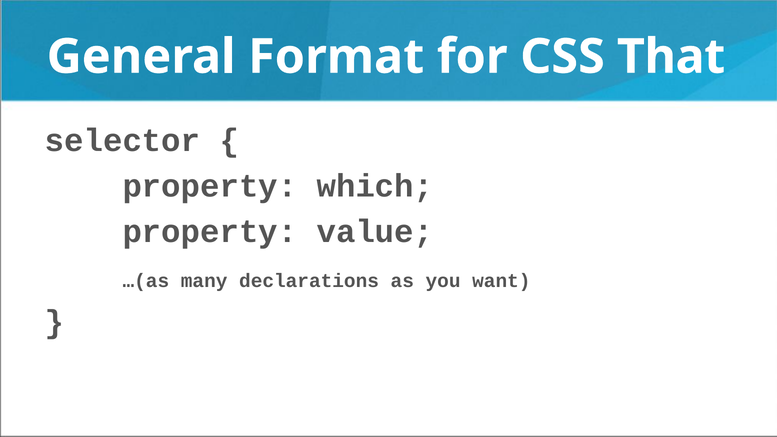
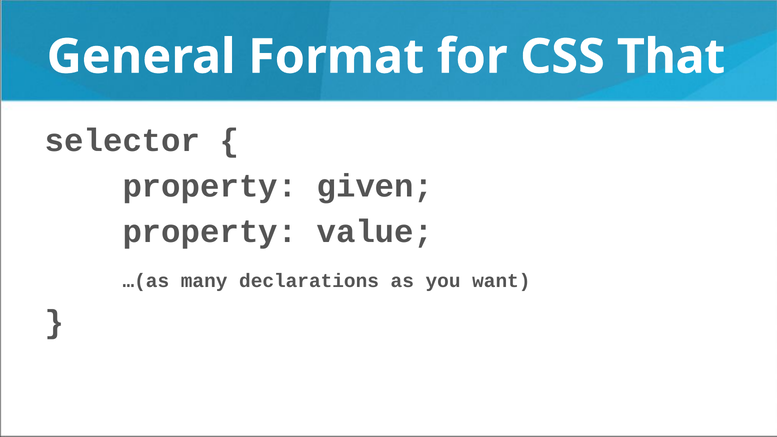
which: which -> given (375, 186)
